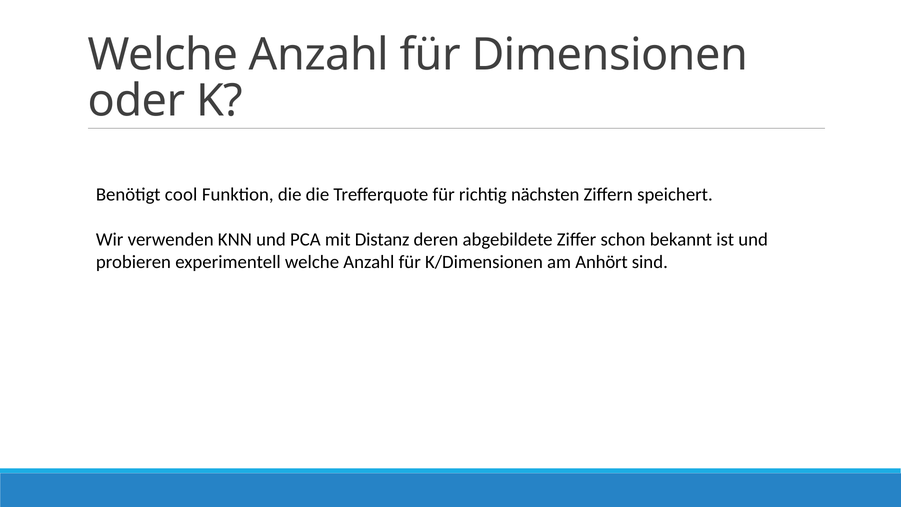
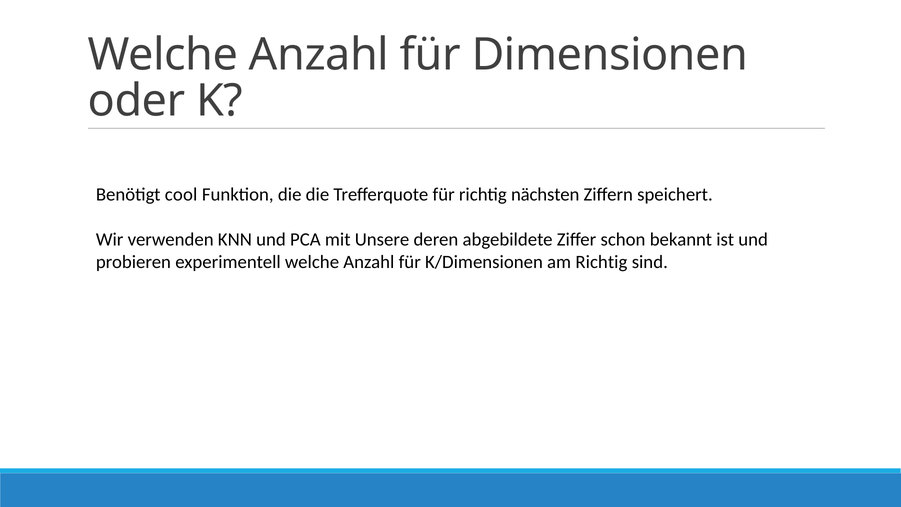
Distanz: Distanz -> Unsere (382, 239)
am Anhört: Anhört -> Richtig (601, 262)
